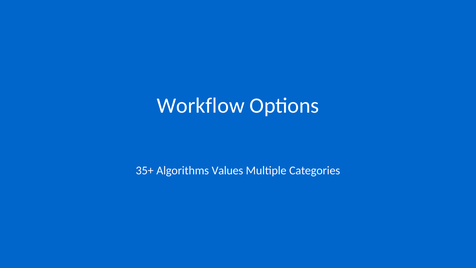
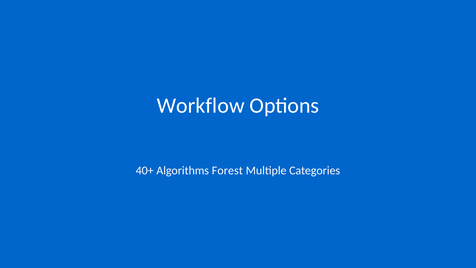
35+: 35+ -> 40+ (145, 170)
Values: Values -> Forest (227, 170)
